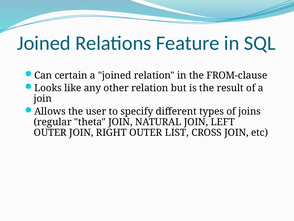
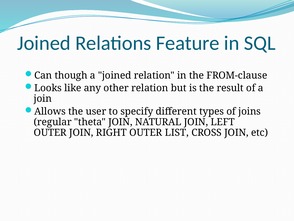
certain: certain -> though (71, 75)
